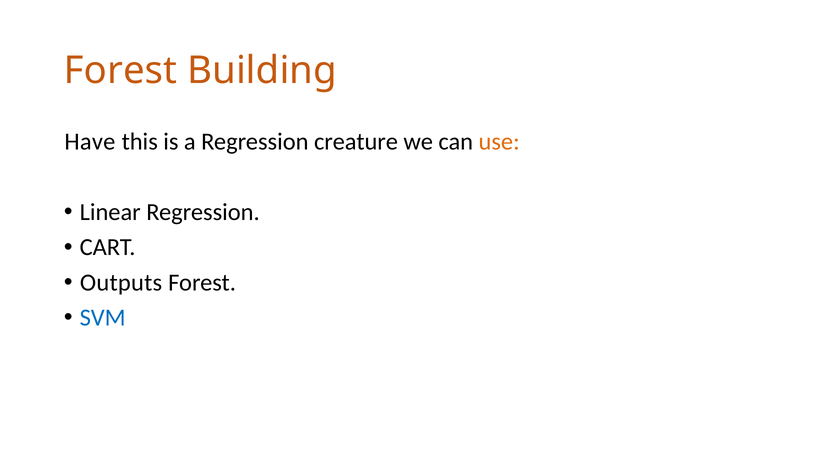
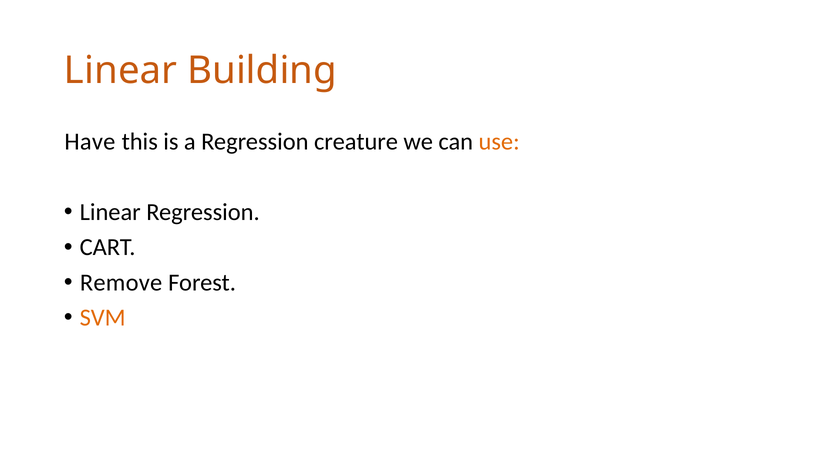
Forest: Forest -> Linear (121, 70)
Outputs: Outputs -> Remove (121, 283)
SVM colour: blue -> orange (103, 318)
